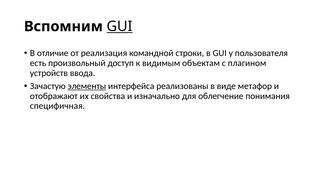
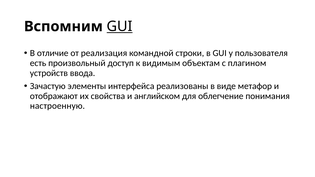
элементы underline: present -> none (87, 86)
изначально: изначально -> английском (157, 96)
специфичная: специфичная -> настроенную (57, 106)
